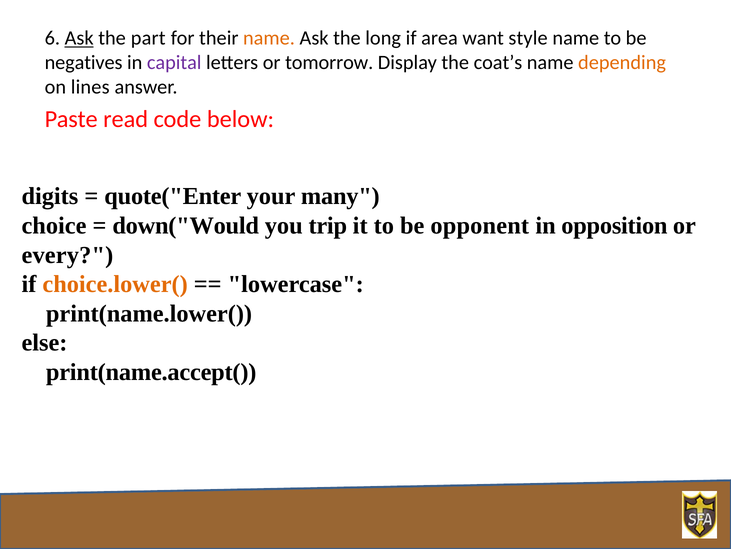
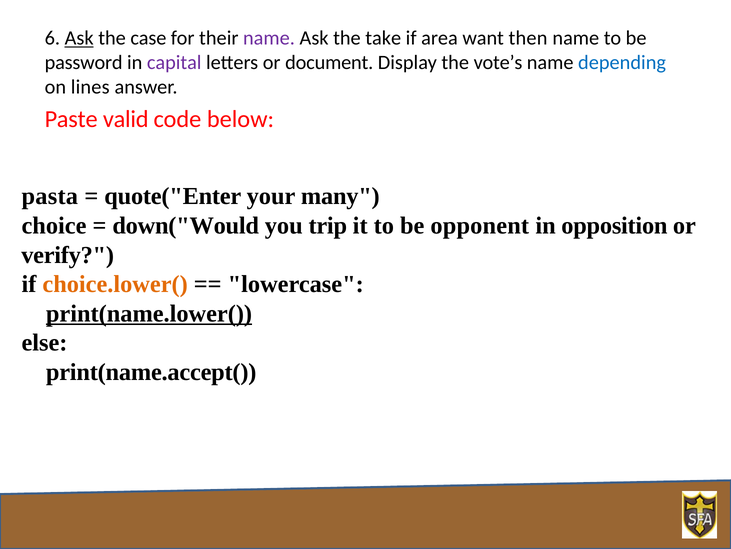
part: part -> case (148, 38)
name colour: orange -> purple (269, 38)
long: long -> take (383, 38)
style: style -> then (528, 38)
negatives: negatives -> password (84, 62)
tomorrow: tomorrow -> document (329, 62)
coat’s: coat’s -> vote’s (498, 62)
depending colour: orange -> blue (622, 62)
read: read -> valid (126, 119)
digits: digits -> pasta (50, 196)
every: every -> verify (68, 255)
print(name.lower( underline: none -> present (149, 313)
